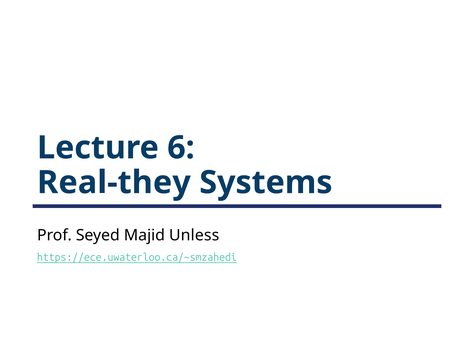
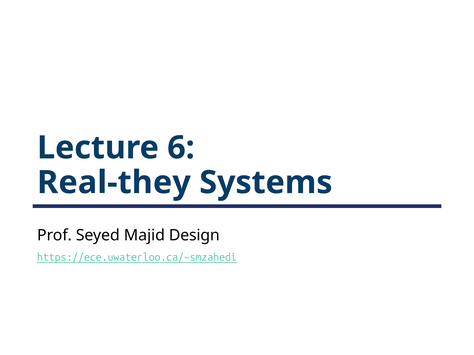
Unless: Unless -> Design (194, 236)
